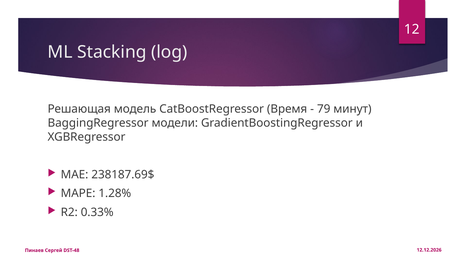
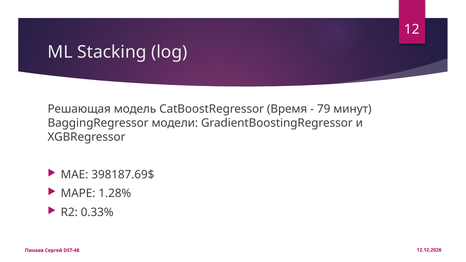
238187.69$: 238187.69$ -> 398187.69$ (123, 175)
